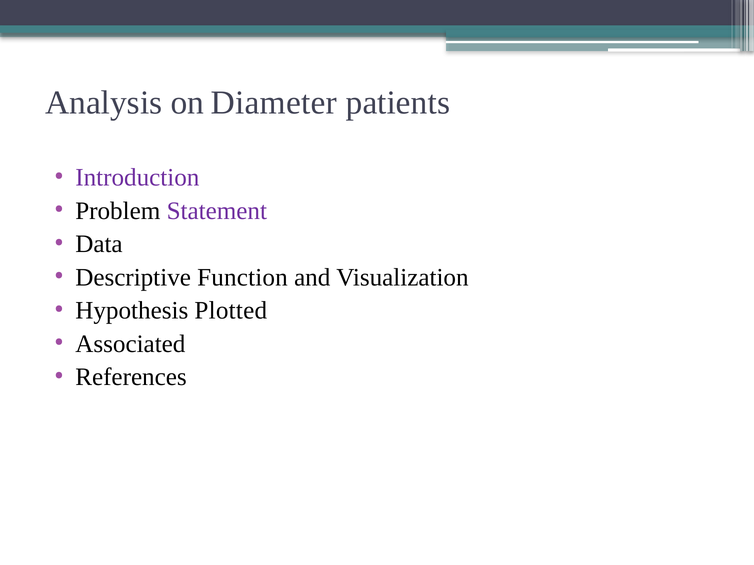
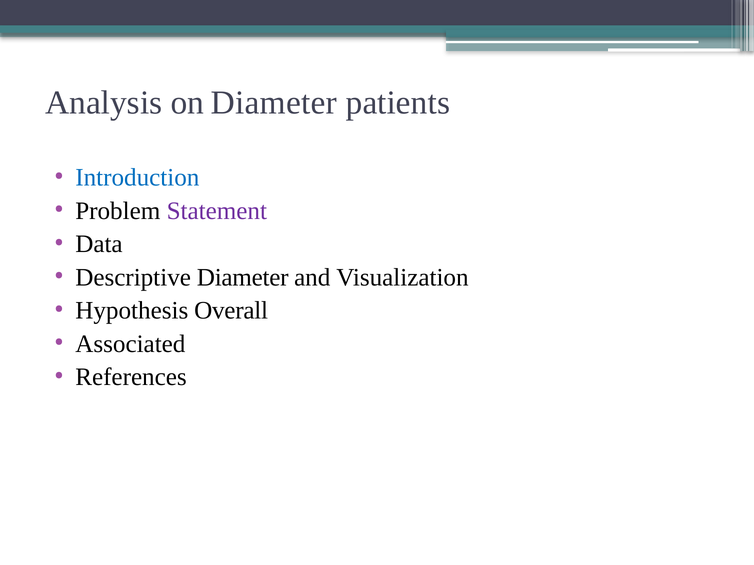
Introduction colour: purple -> blue (137, 178)
Descriptive Function: Function -> Diameter (243, 278)
Plotted: Plotted -> Overall (231, 311)
